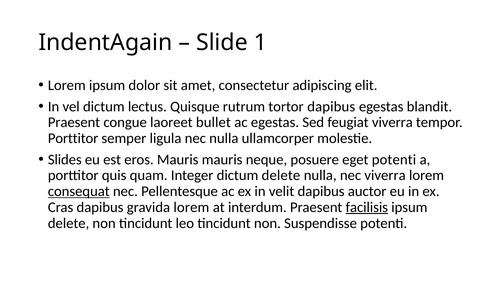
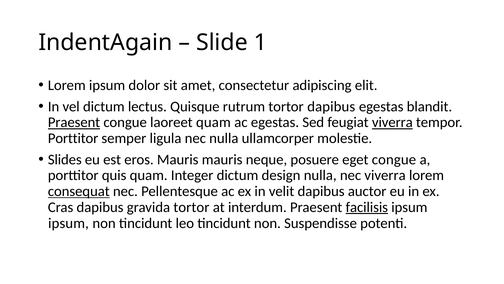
Praesent underline: none -> present (74, 122)
laoreet bullet: bullet -> quam (213, 122)
viverra underline: none -> present (392, 122)
eget potenti: potenti -> congue (394, 159)
dictum delete: delete -> design (281, 175)
gravida lorem: lorem -> tortor (191, 207)
delete: delete -> ipsum (68, 223)
